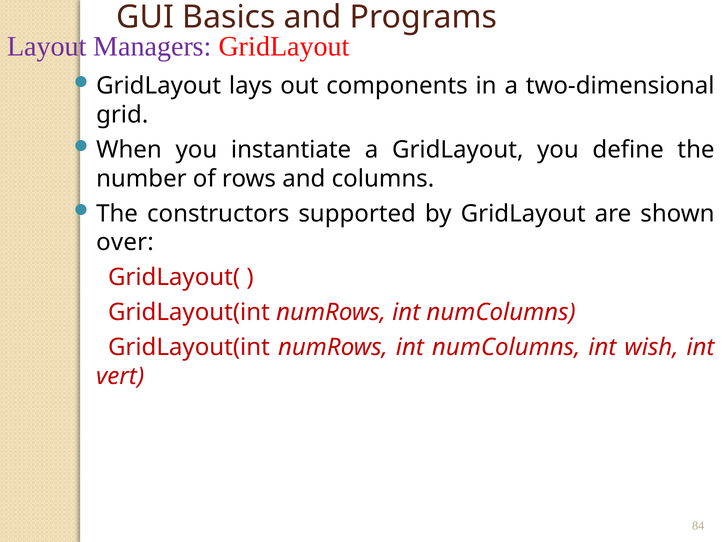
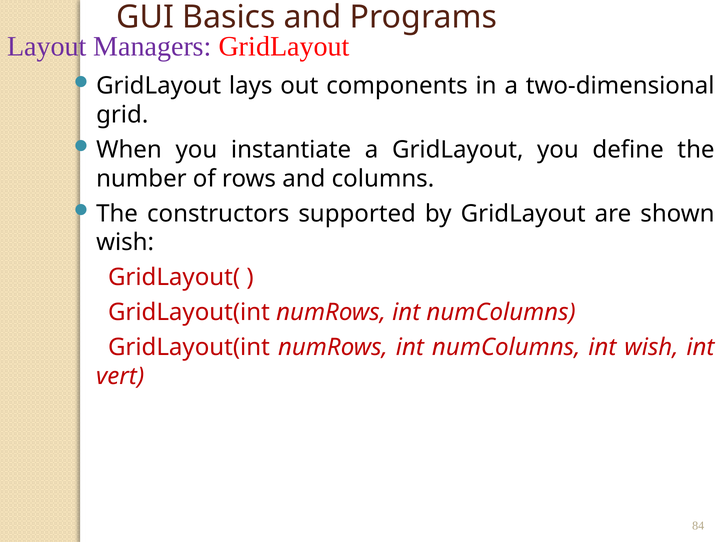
over: over -> wish (125, 242)
